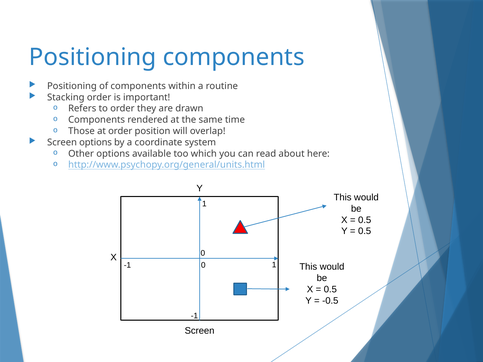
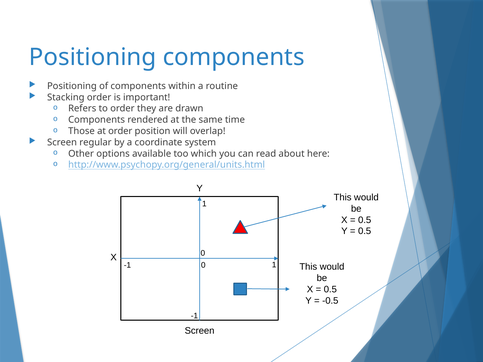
Screen options: options -> regular (96, 142)
